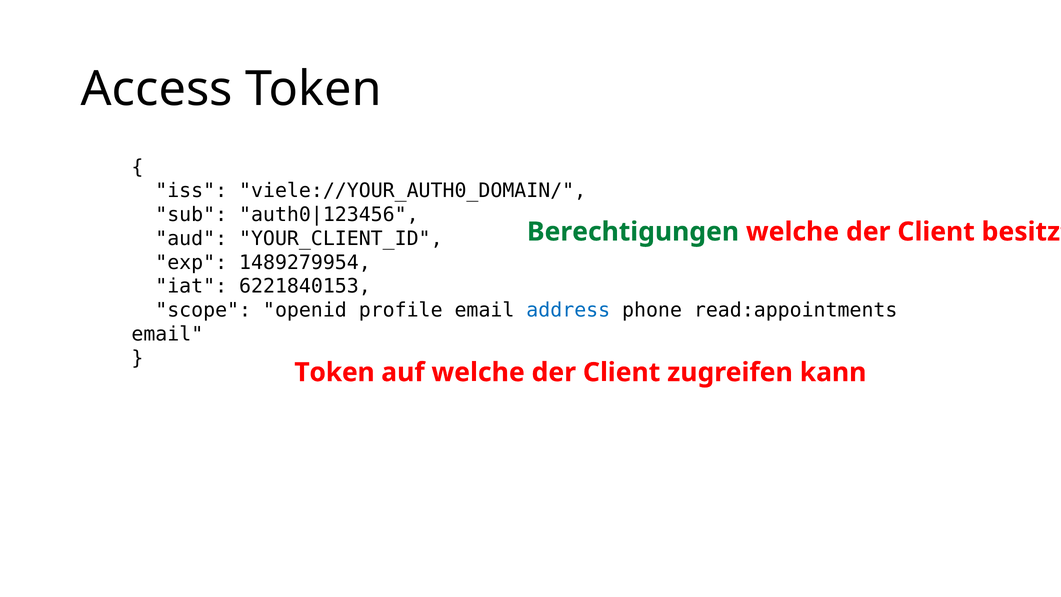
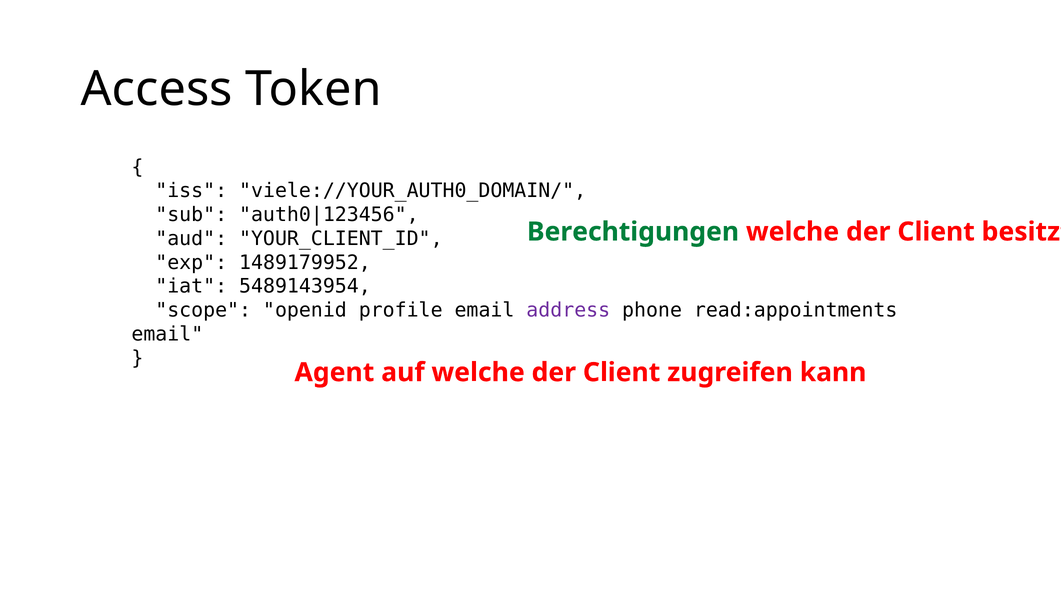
1489279954: 1489279954 -> 1489179952 (305, 262)
6221840153: 6221840153 -> 5489143954 (305, 286)
address colour: blue -> purple (568, 310)
Token: Token -> Agent (334, 372)
